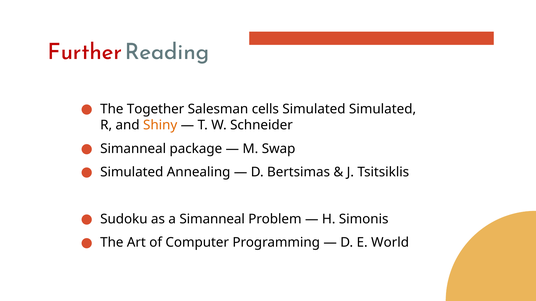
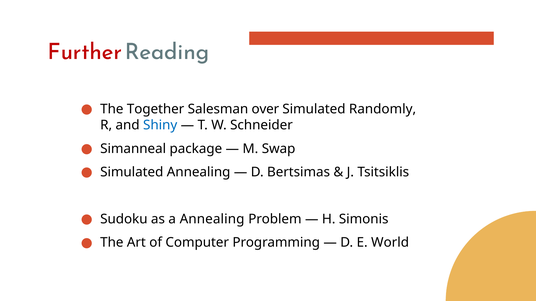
cells: cells -> over (265, 109)
Simulated Simulated: Simulated -> Randomly (383, 109)
Shiny colour: orange -> blue (160, 125)
a Simanneal: Simanneal -> Annealing (212, 219)
